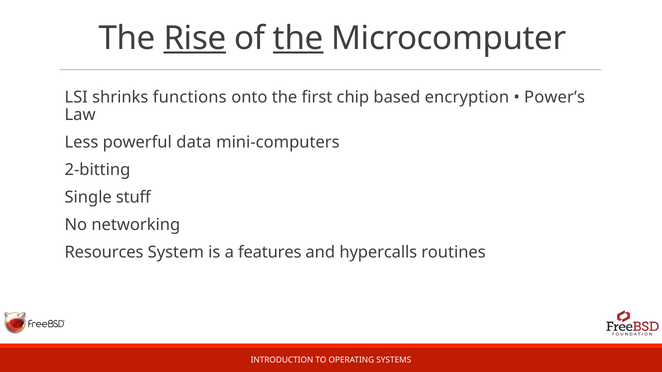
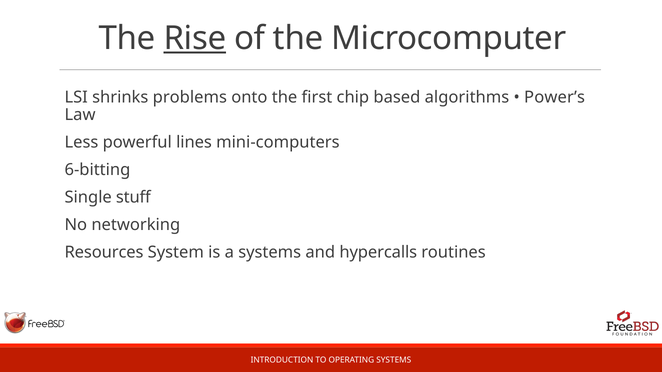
the underline: present -> none (298, 38)
functions: functions -> problems (190, 97)
encryption: encryption -> algorithms (467, 97)
data: data -> lines (194, 143)
2-bitting: 2-bitting -> 6-bitting (97, 170)
a features: features -> systems (270, 253)
